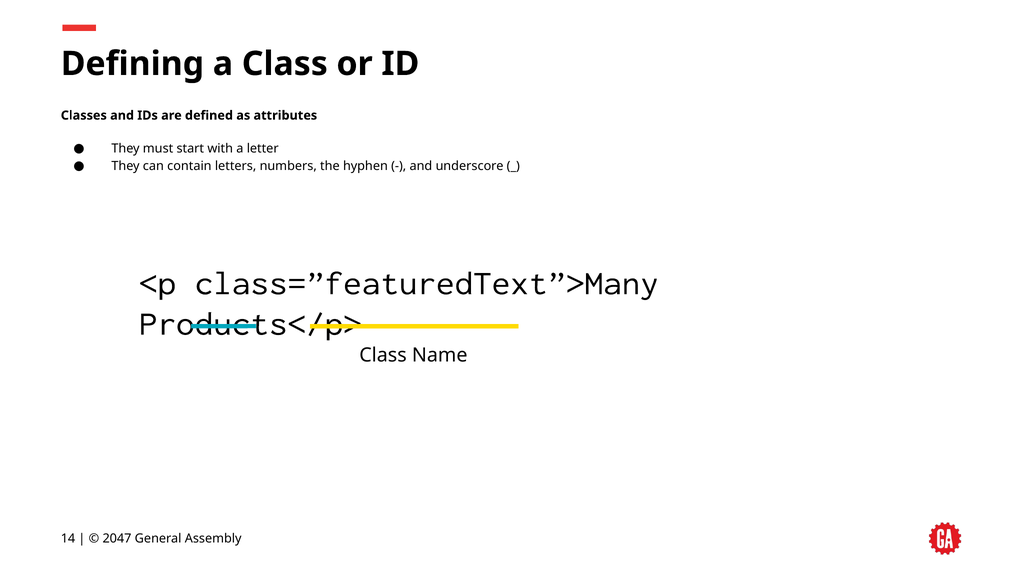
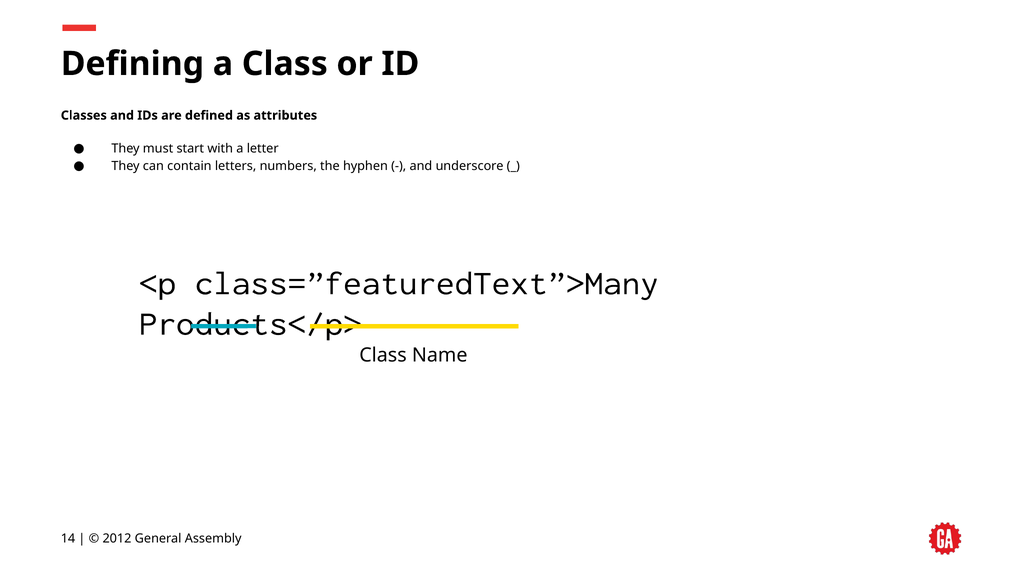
2047: 2047 -> 2012 (117, 538)
